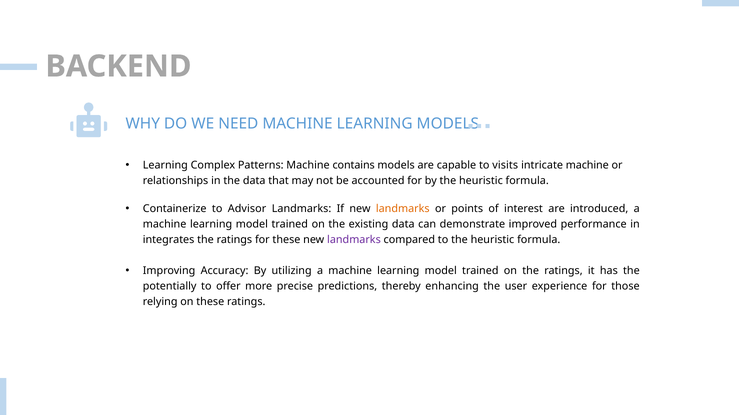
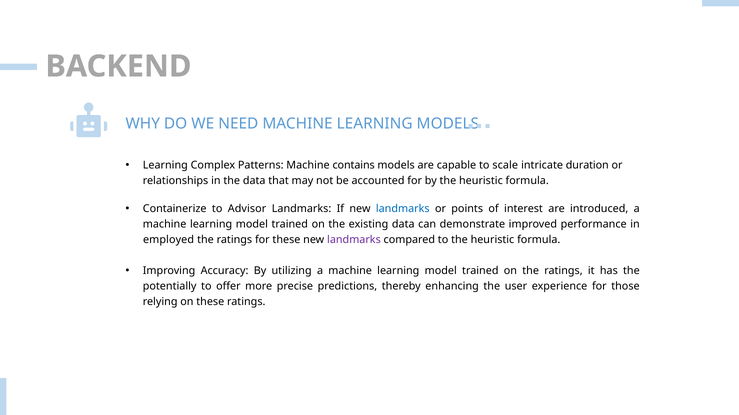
visits: visits -> scale (505, 165)
intricate machine: machine -> duration (587, 165)
landmarks colour: orange -> blue (403, 209)
integrates: integrates -> employed (169, 240)
